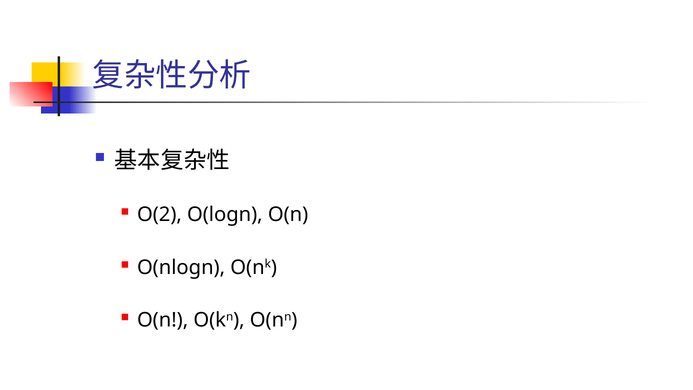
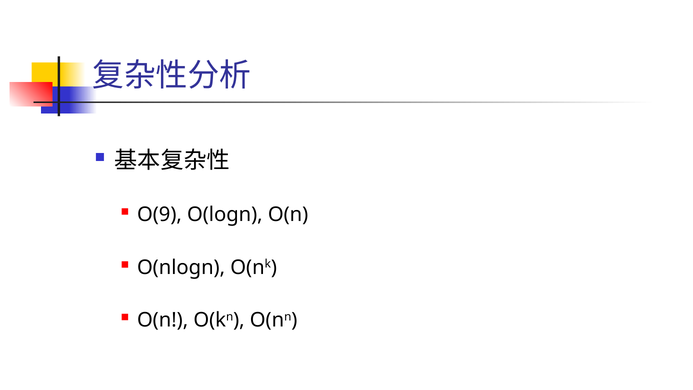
O(2: O(2 -> O(9 (159, 215)
